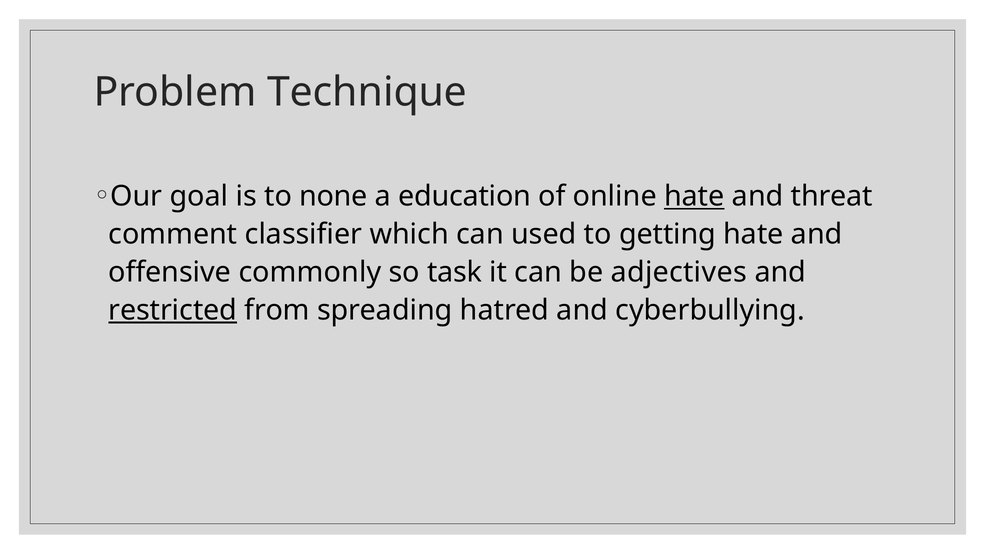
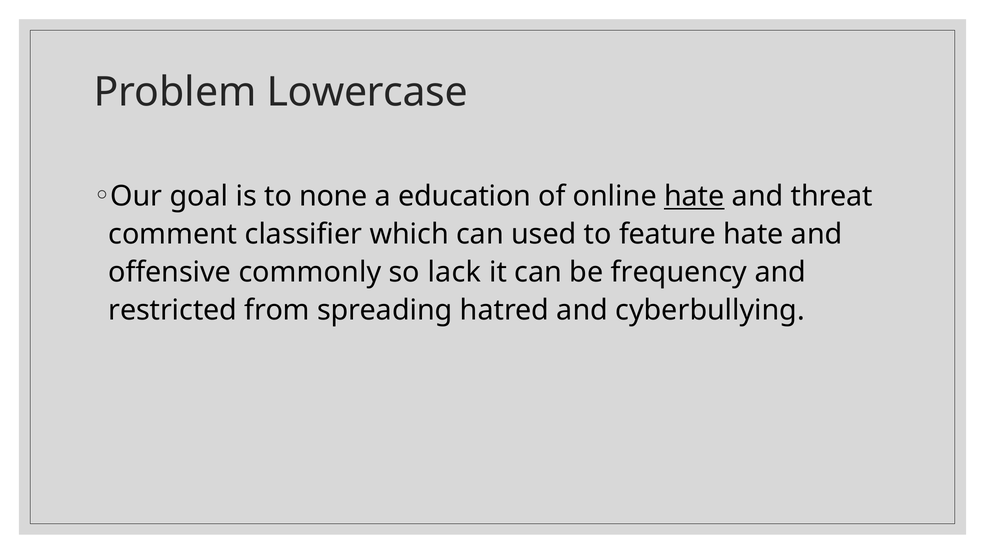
Technique: Technique -> Lowercase (367, 92)
getting: getting -> feature (668, 234)
task: task -> lack (454, 272)
adjectives: adjectives -> frequency (679, 272)
restricted underline: present -> none (173, 310)
